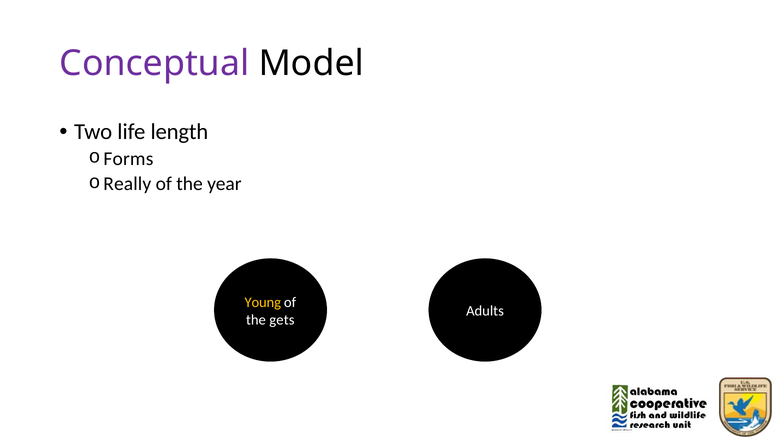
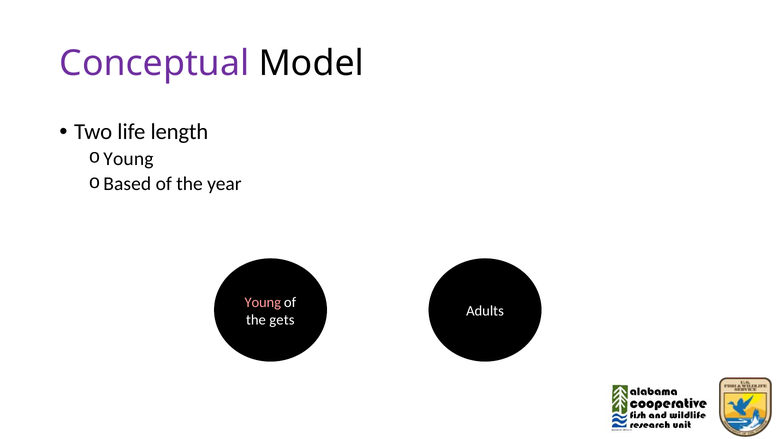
Forms: Forms -> Young (128, 159)
Really: Really -> Based (127, 184)
Young colour: yellow -> pink (263, 302)
